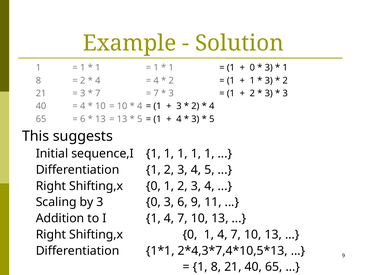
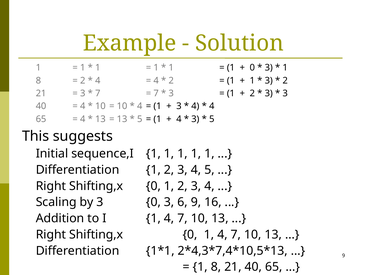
2: 2 -> 4 (195, 106)
6: 6 -> 4 (83, 119)
11: 11 -> 16 (213, 202)
